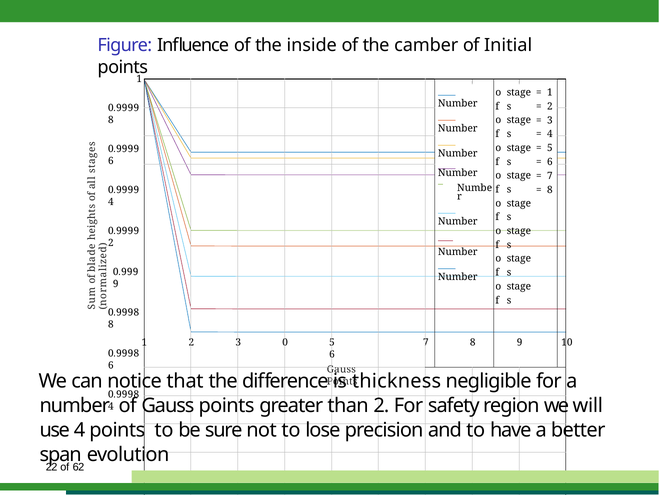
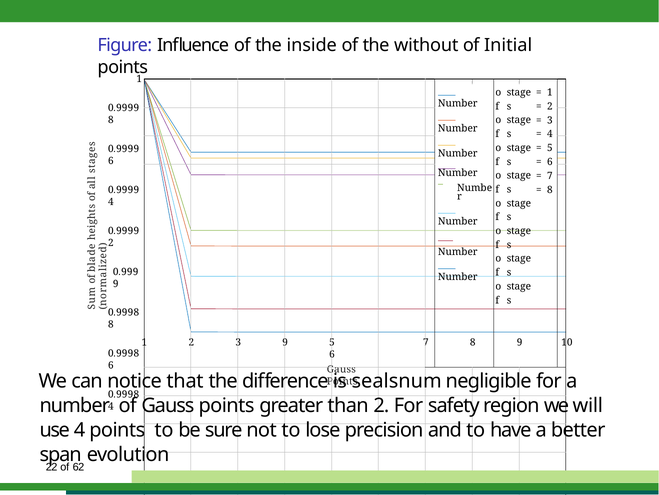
camber: camber -> without (426, 45)
3 0: 0 -> 9 (285, 342)
thickness: thickness -> sealsnum (397, 381)
